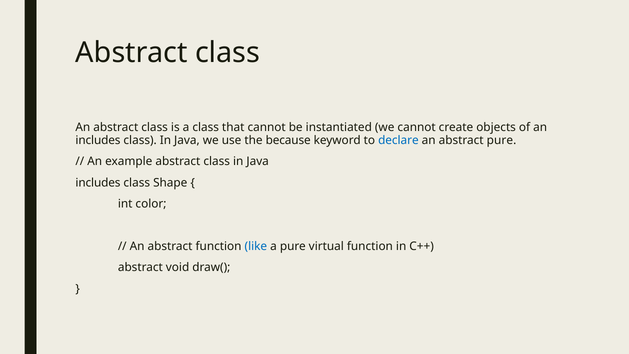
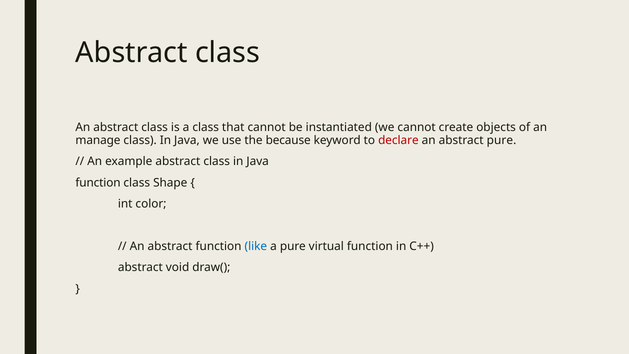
includes: includes -> manage (98, 140)
declare colour: blue -> red (398, 140)
includes: includes -> function (98, 183)
